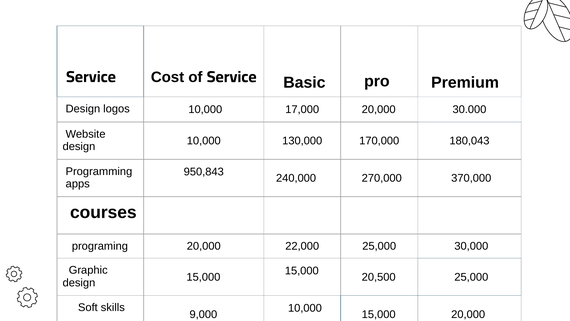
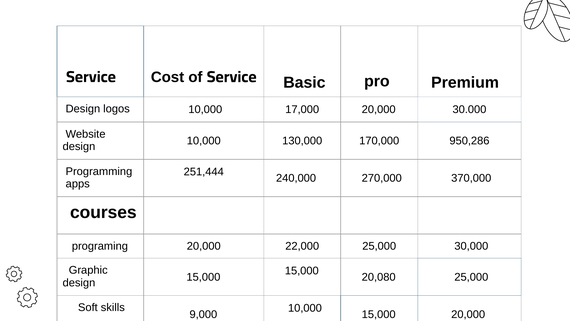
180,043: 180,043 -> 950,286 (469, 141)
950,843: 950,843 -> 251,444 (204, 172)
20,500: 20,500 -> 20,080 (379, 277)
